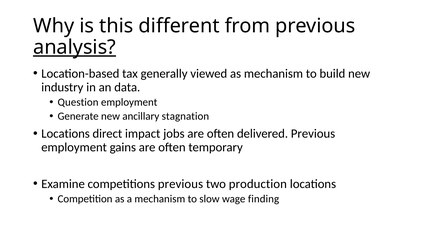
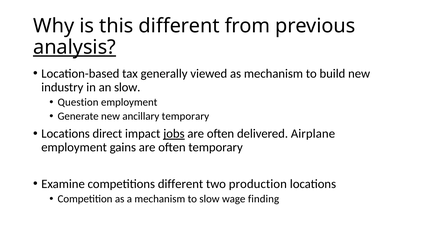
an data: data -> slow (127, 87)
ancillary stagnation: stagnation -> temporary (185, 116)
jobs underline: none -> present (174, 133)
delivered Previous: Previous -> Airplane (313, 133)
competitions previous: previous -> different (181, 184)
